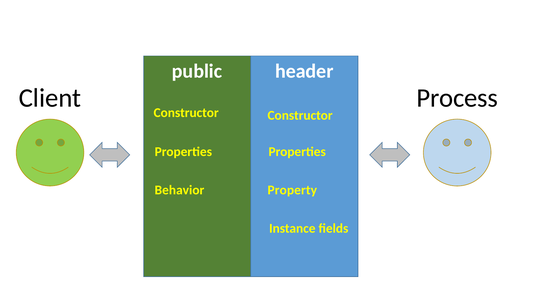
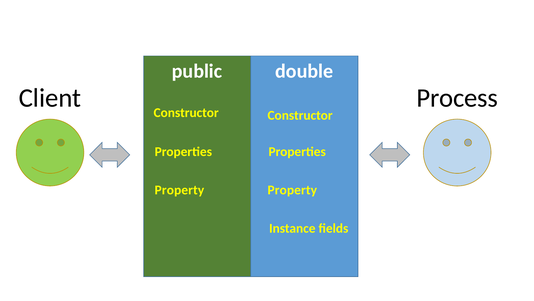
header: header -> double (304, 71)
Behavior: Behavior -> Property (179, 190)
